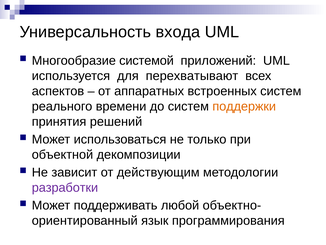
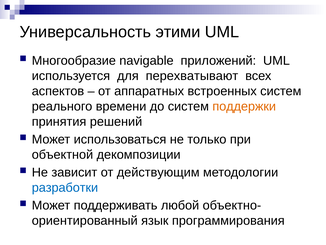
входа: входа -> этими (178, 32)
системой: системой -> navigable (146, 60)
разработки colour: purple -> blue (65, 187)
